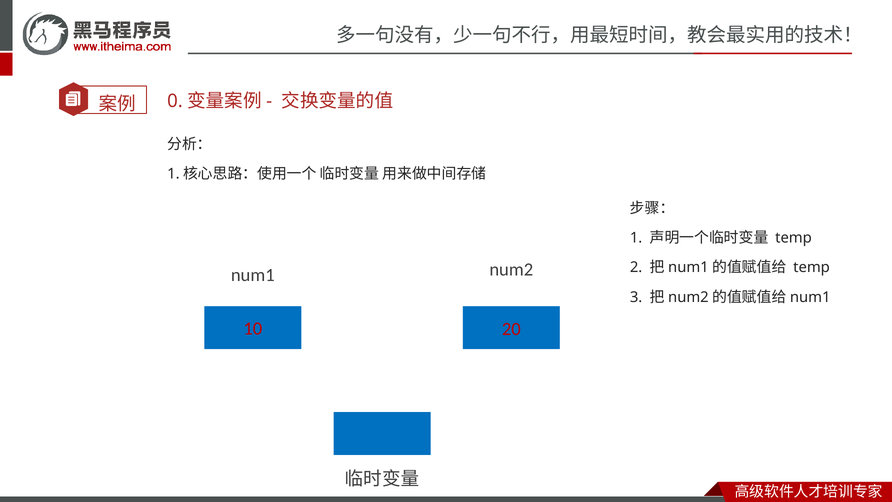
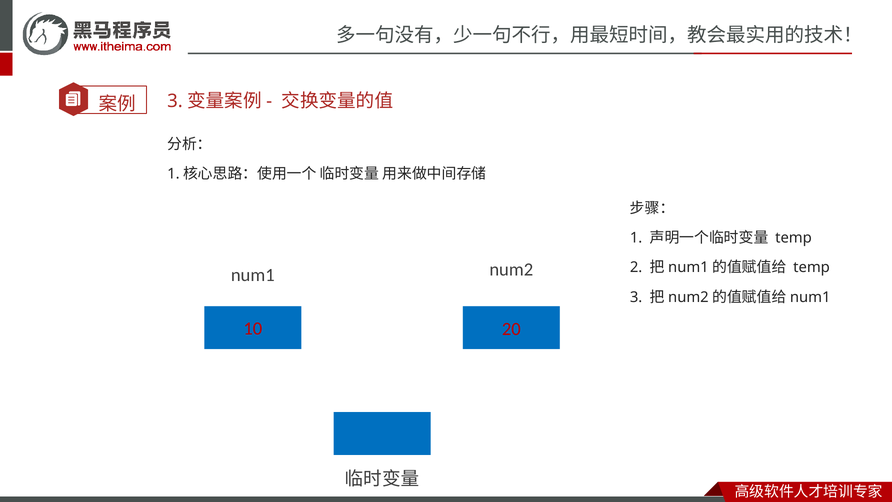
0: 0 -> 3 (175, 101)
